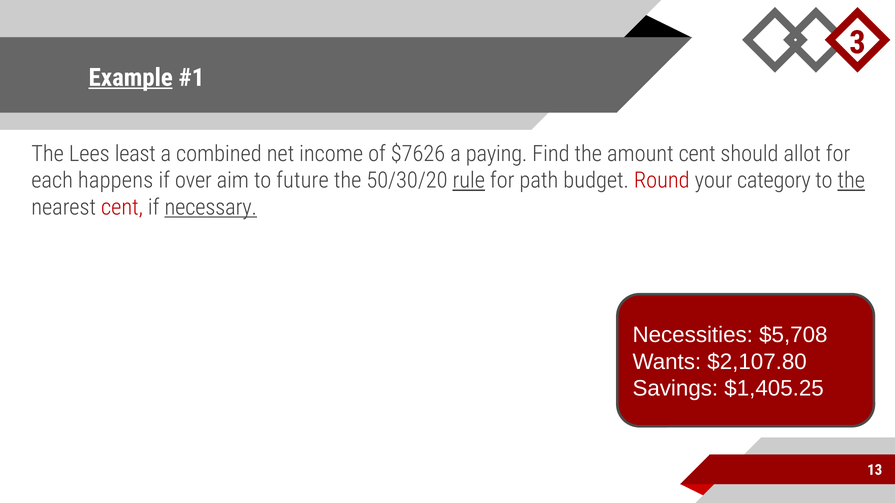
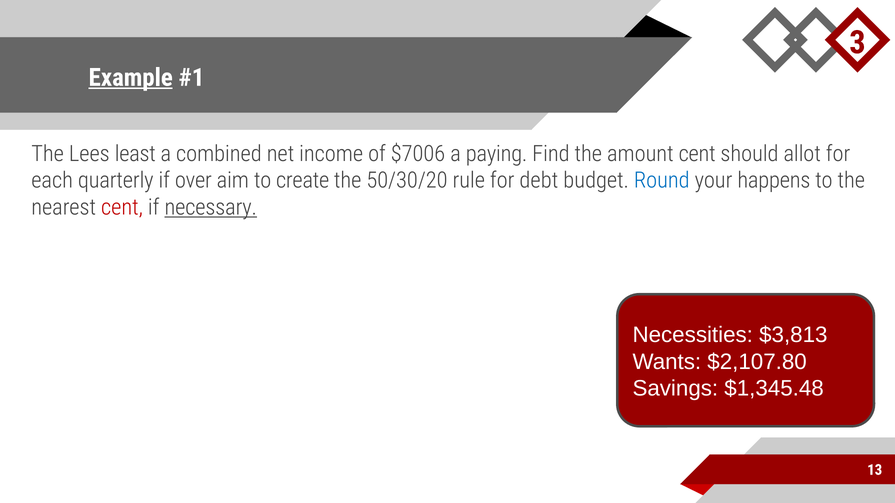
$7626: $7626 -> $7006 (418, 154)
happens: happens -> quarterly (116, 181)
future: future -> create (303, 181)
rule underline: present -> none (469, 181)
path: path -> debt (539, 181)
Round colour: red -> blue (662, 181)
category: category -> happens (774, 181)
the underline: present -> none (851, 181)
$5,708: $5,708 -> $3,813 (793, 335)
$1,405.25: $1,405.25 -> $1,345.48 (774, 389)
